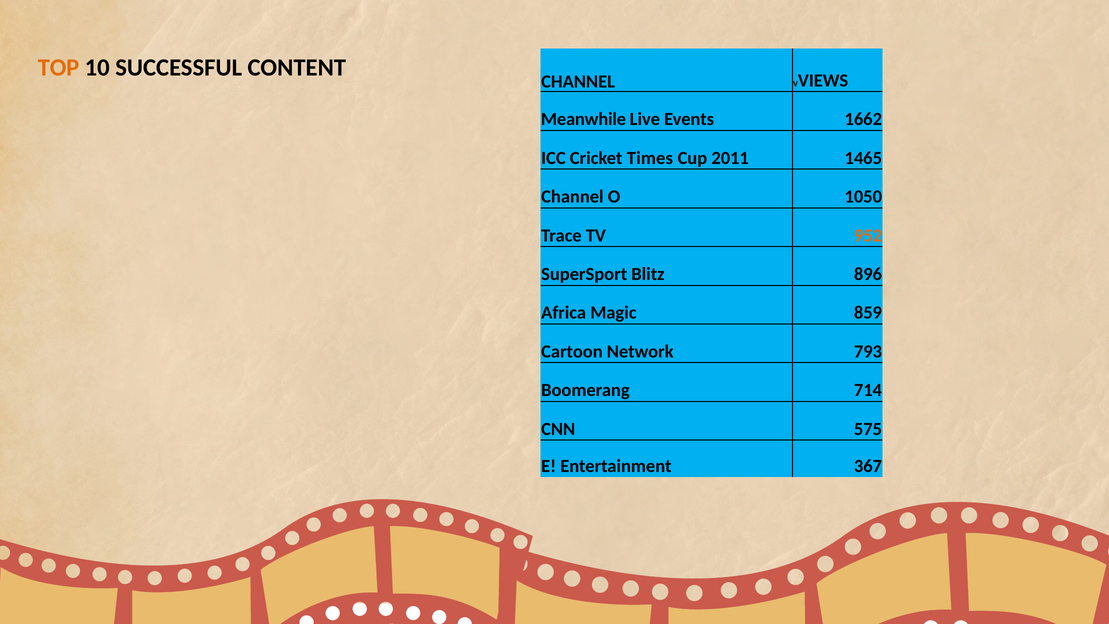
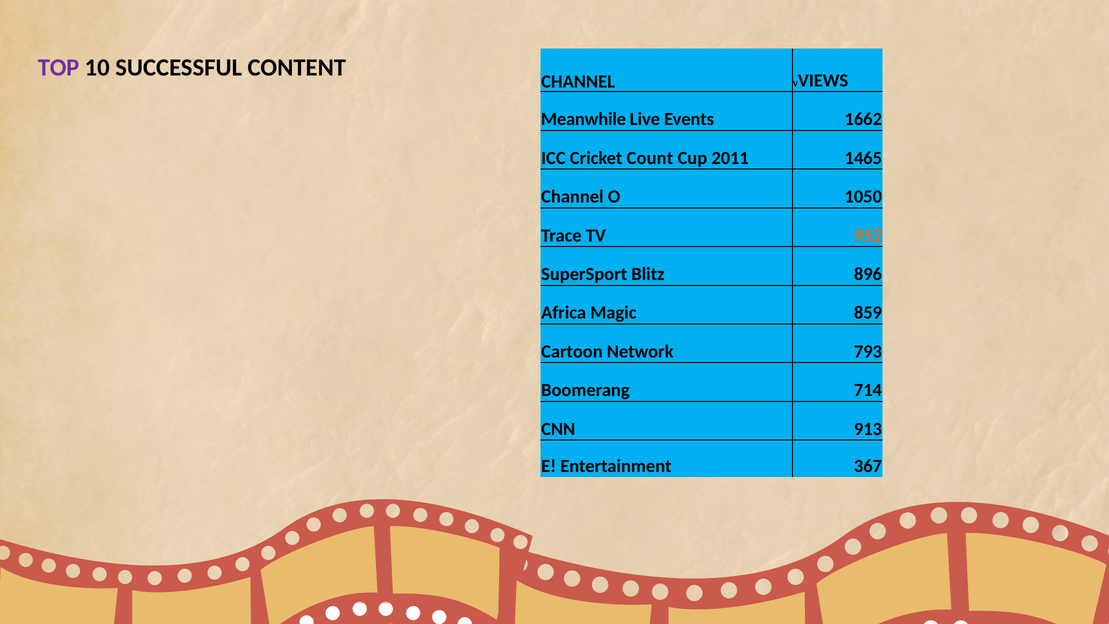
TOP colour: orange -> purple (59, 68)
Times: Times -> Count (650, 158)
575: 575 -> 913 (868, 429)
